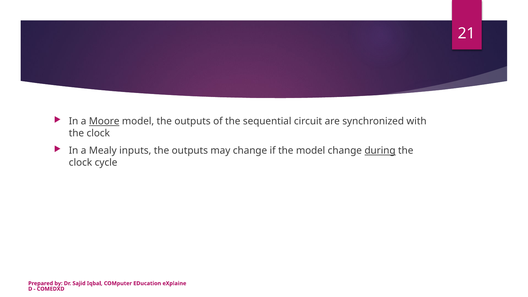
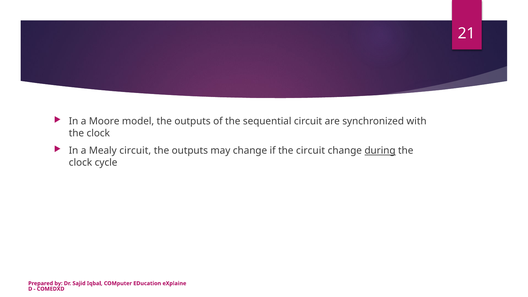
Moore underline: present -> none (104, 121)
Mealy inputs: inputs -> circuit (135, 151)
the model: model -> circuit (311, 151)
